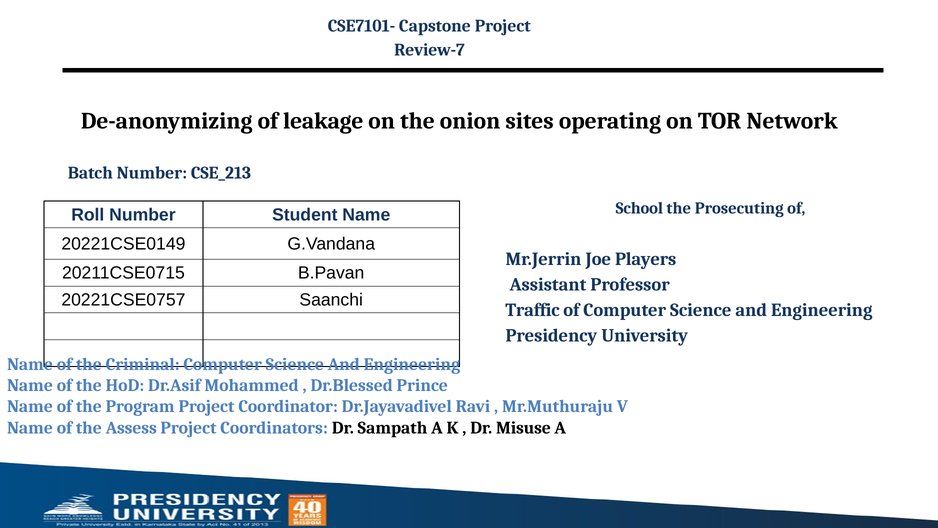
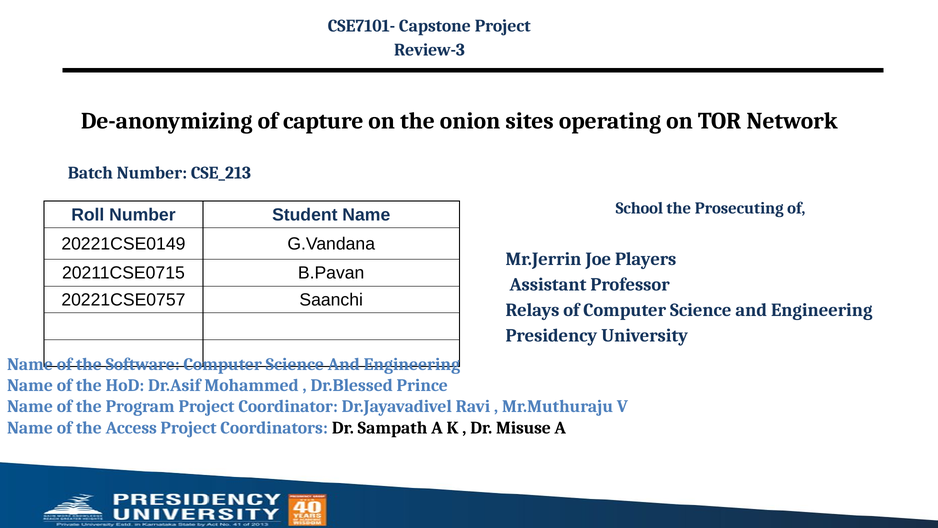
Review-7: Review-7 -> Review-3 (429, 50)
leakage: leakage -> capture (323, 121)
Traffic: Traffic -> Relays (532, 310)
Criminal: Criminal -> Software (143, 364)
Assess: Assess -> Access (131, 427)
